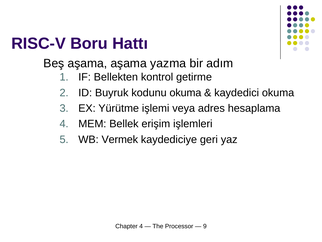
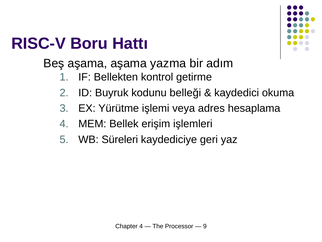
kodunu okuma: okuma -> belleği (185, 93)
Vermek: Vermek -> Süreleri (120, 139)
